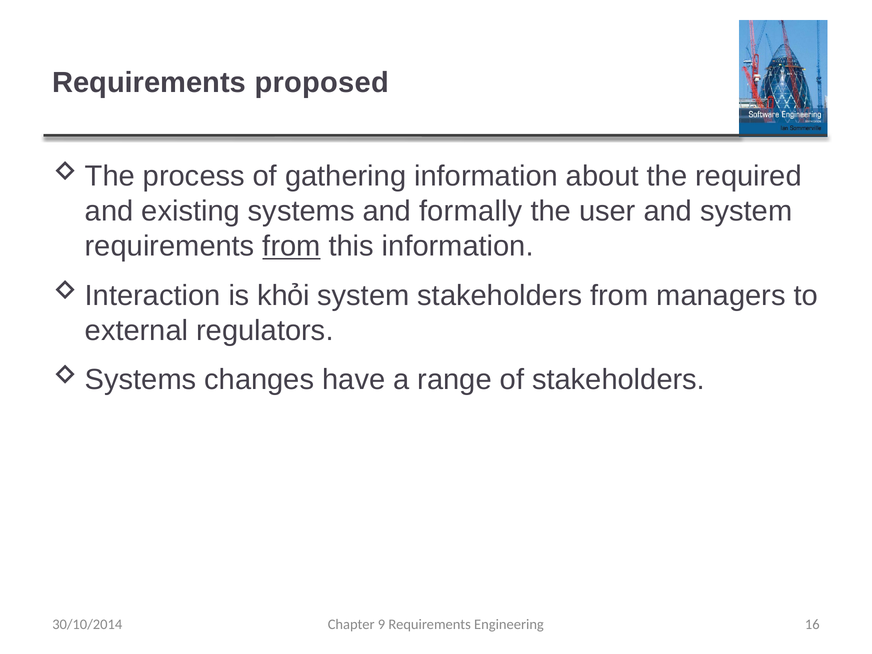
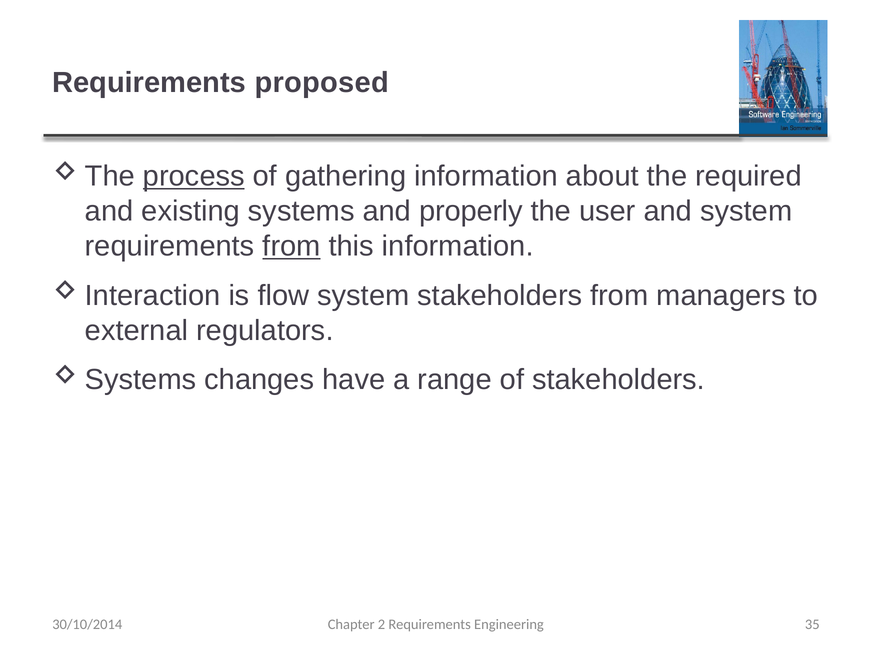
process underline: none -> present (194, 176)
formally: formally -> properly (471, 211)
khỏi: khỏi -> flow (283, 296)
9: 9 -> 2 (382, 625)
16: 16 -> 35 (812, 624)
